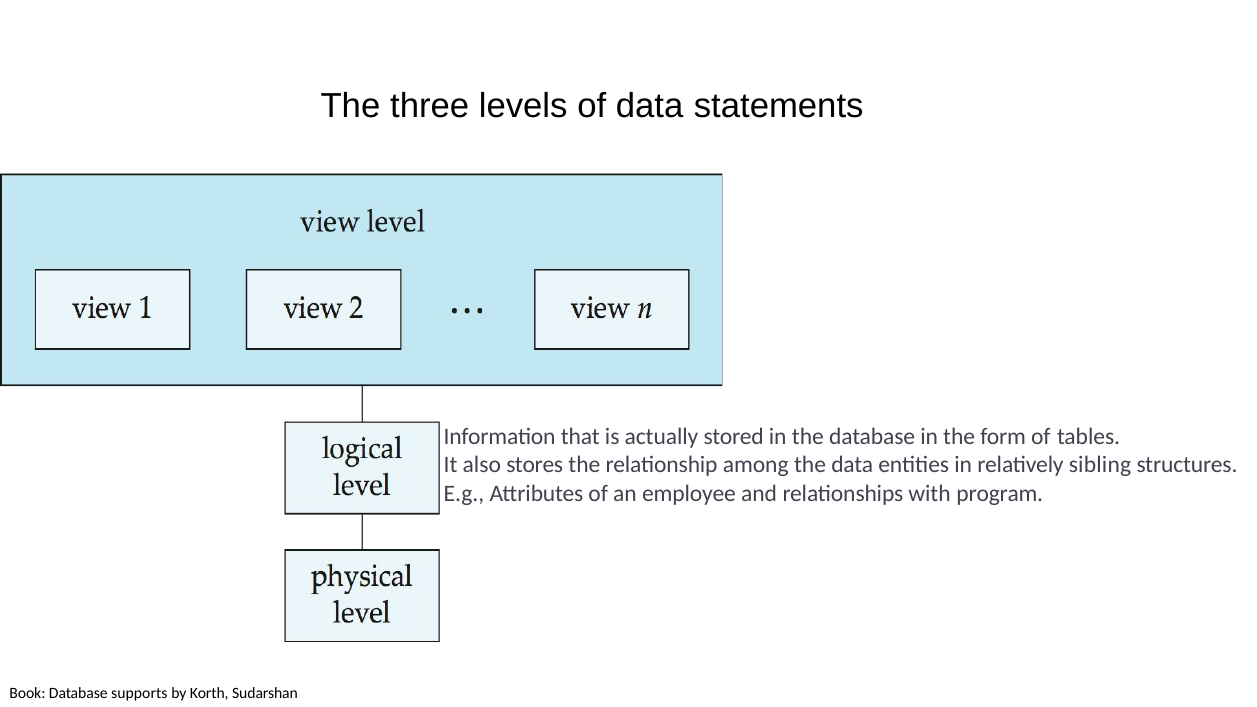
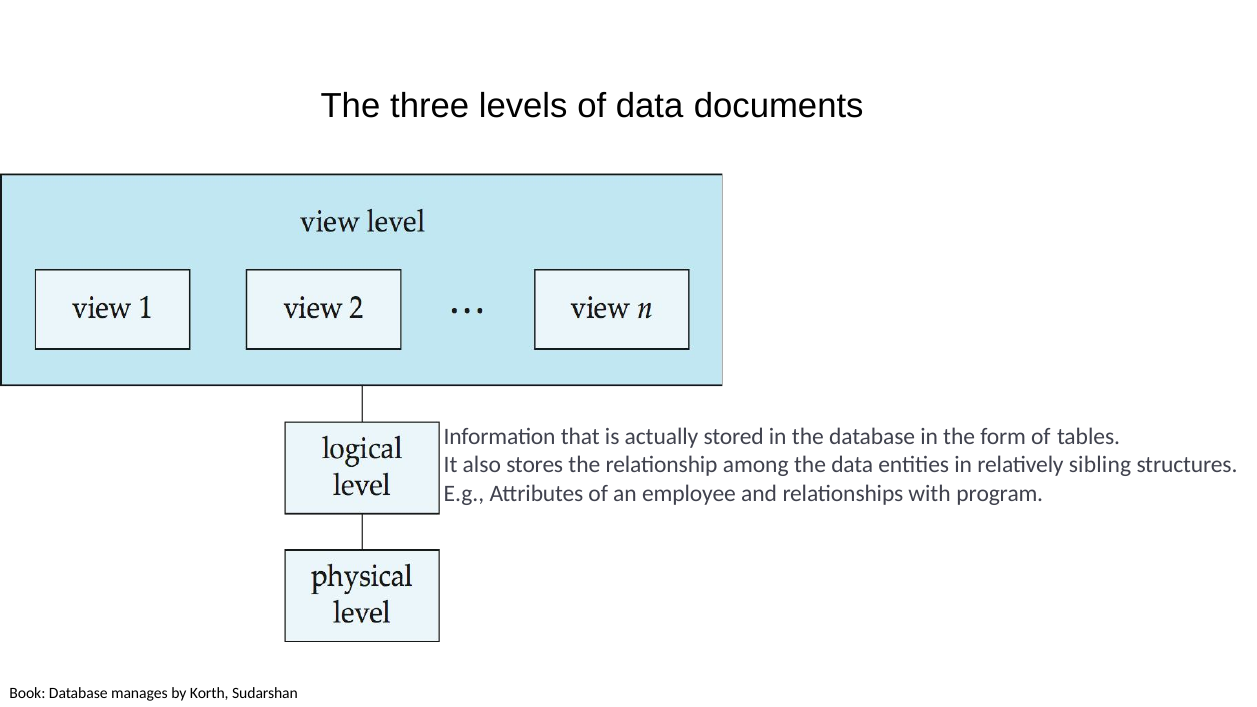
statements: statements -> documents (779, 106)
supports: supports -> manages (139, 694)
